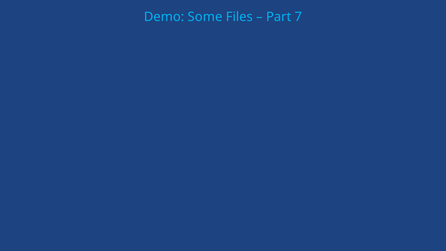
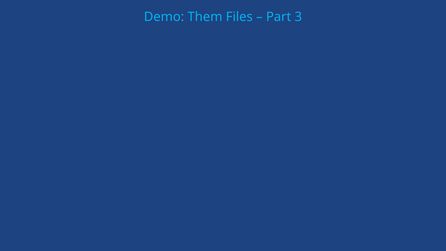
Some: Some -> Them (205, 17)
7: 7 -> 3 (298, 17)
